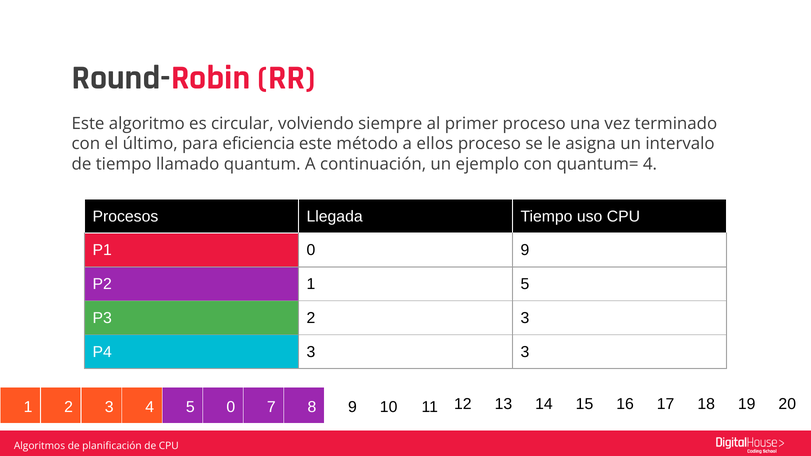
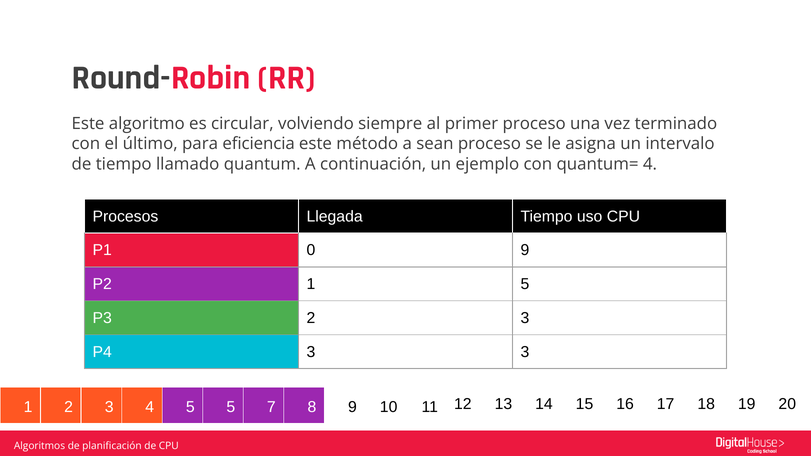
ellos: ellos -> sean (435, 144)
5 0: 0 -> 5 (231, 407)
